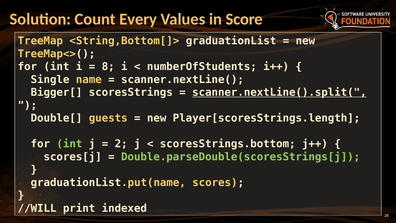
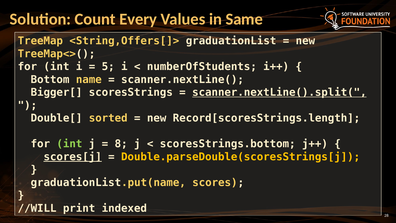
Score: Score -> Same (244, 19)
<String,Bottom[]>: <String,Bottom[]> -> <String,Offers[]> (124, 41)
8: 8 -> 5 (108, 67)
Single: Single -> Bottom (50, 79)
guests: guests -> sorted (108, 118)
Player[scoresStrings.length: Player[scoresStrings.length -> Record[scoresStrings.length (266, 118)
2: 2 -> 8 (121, 144)
scores[j underline: none -> present (73, 157)
Double.parseDouble(scoresStrings[j colour: light green -> yellow (241, 157)
